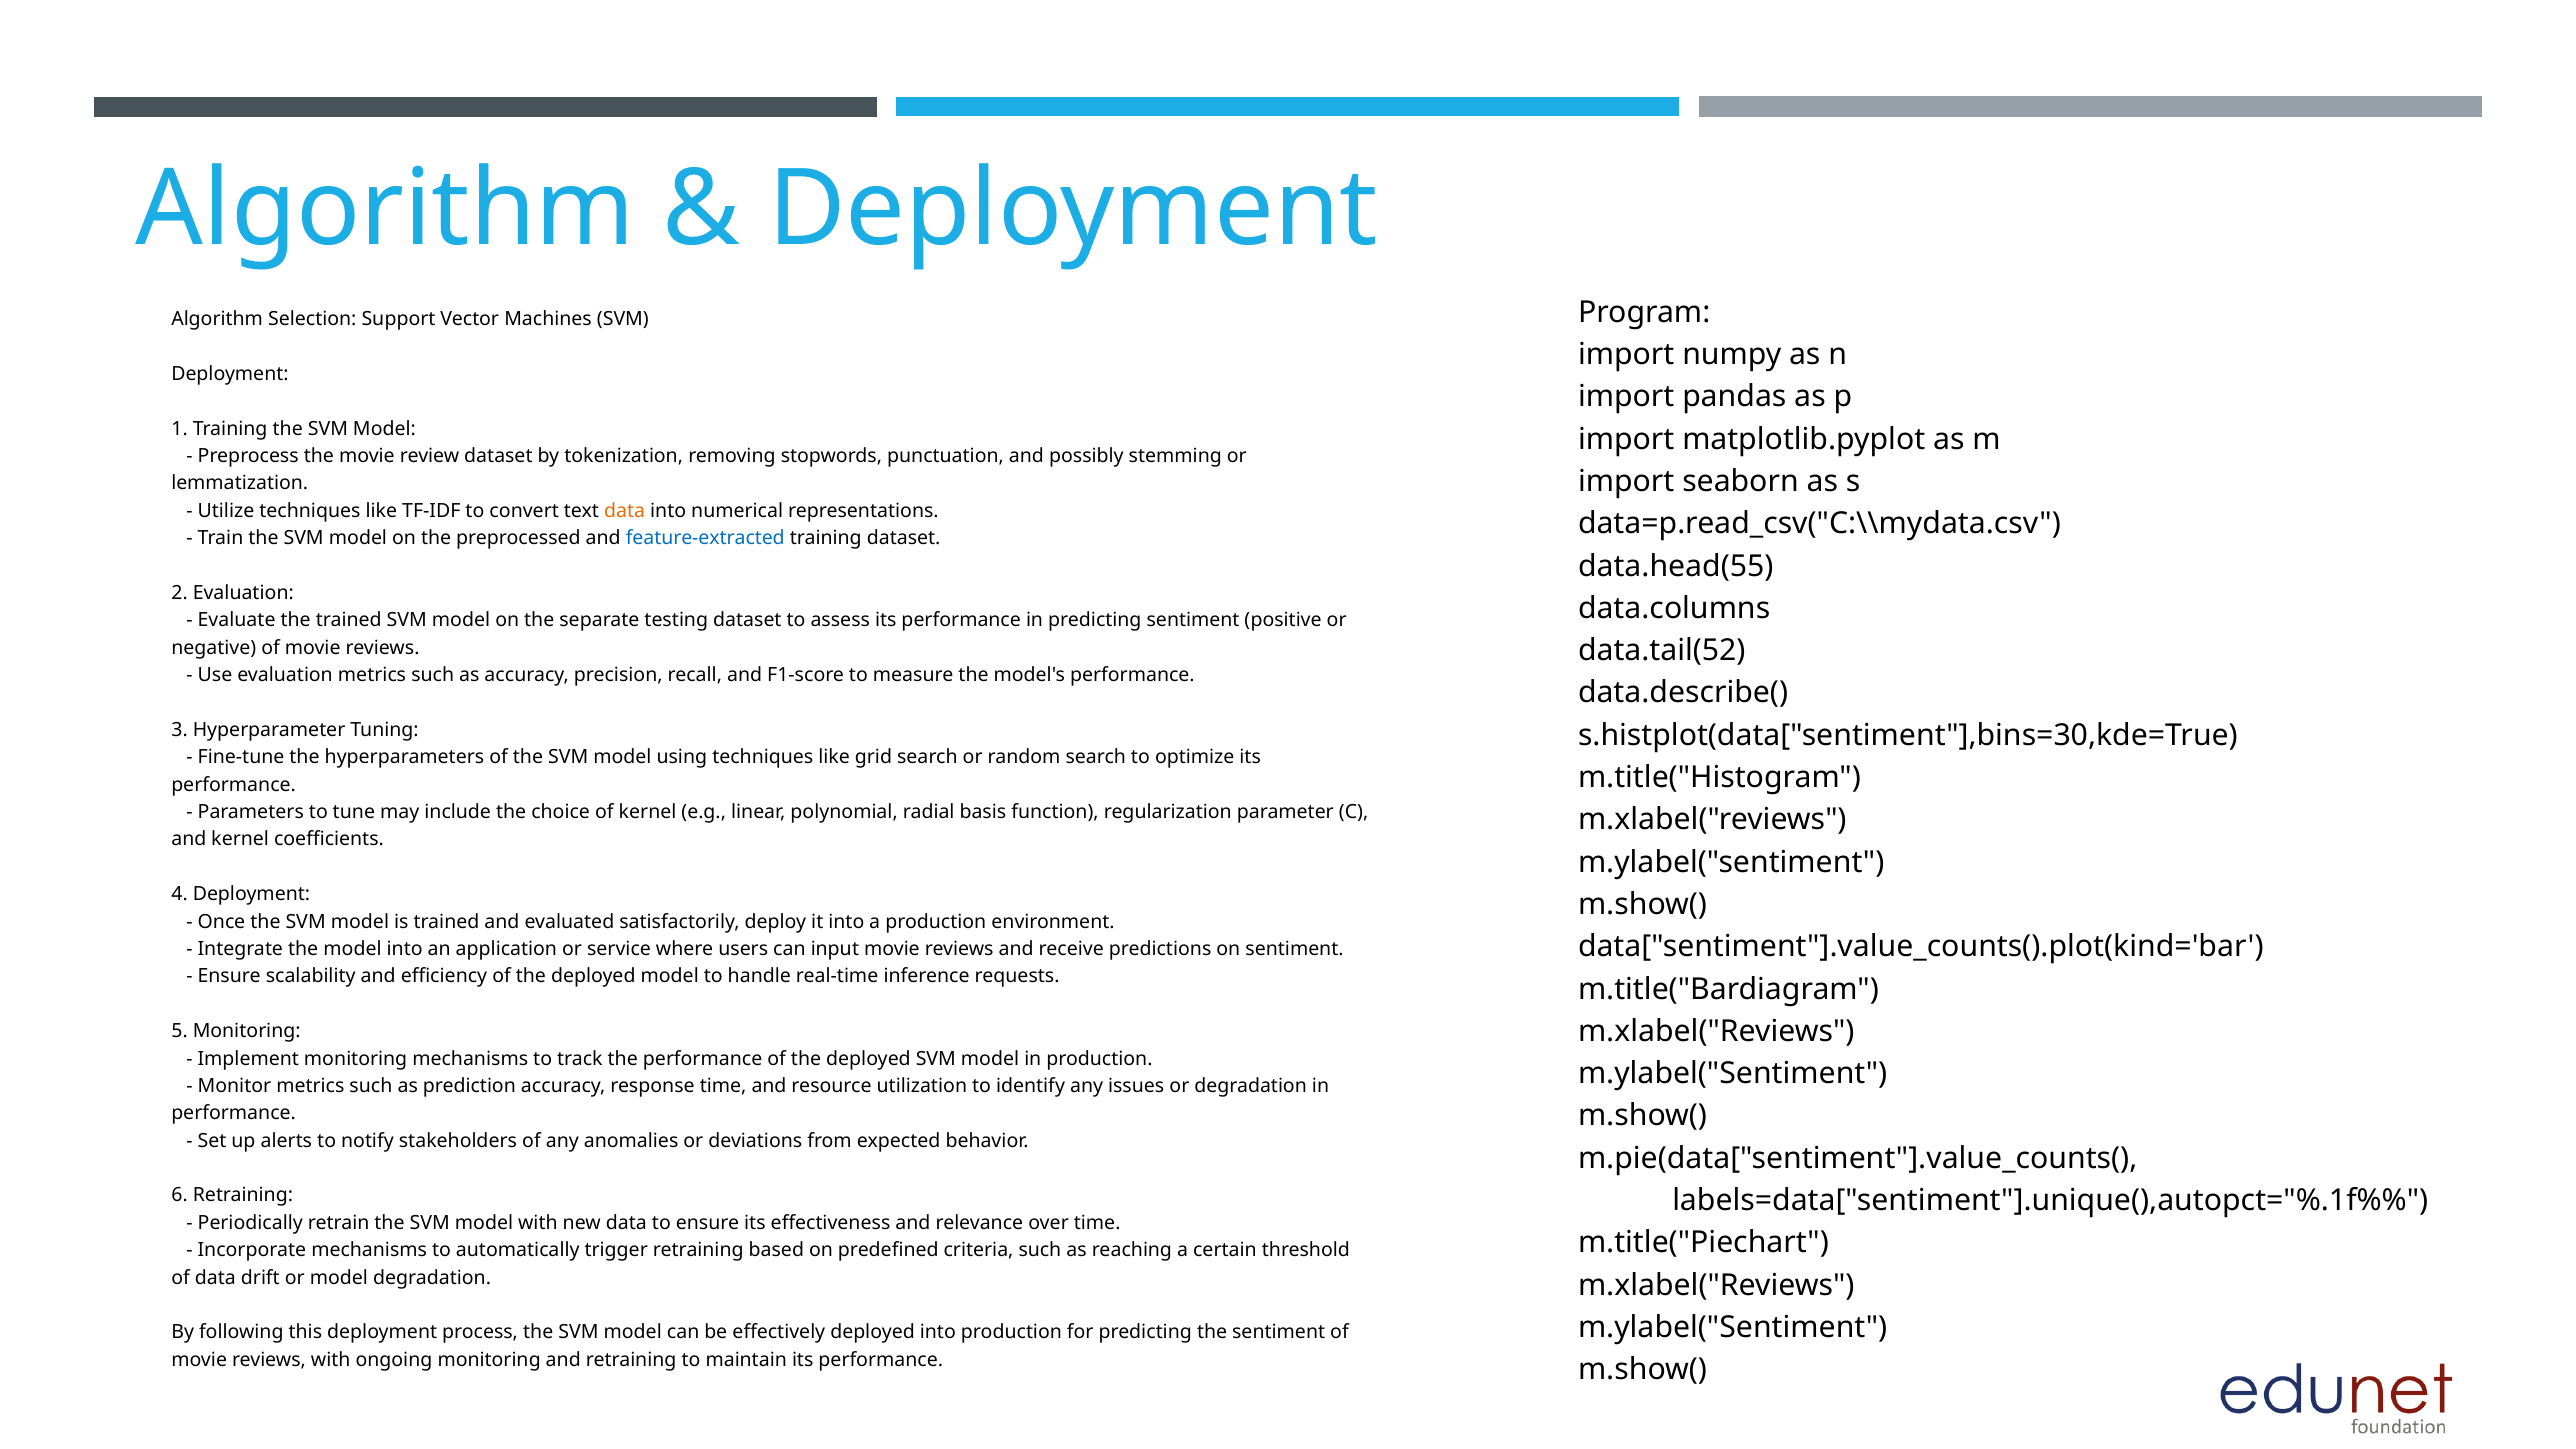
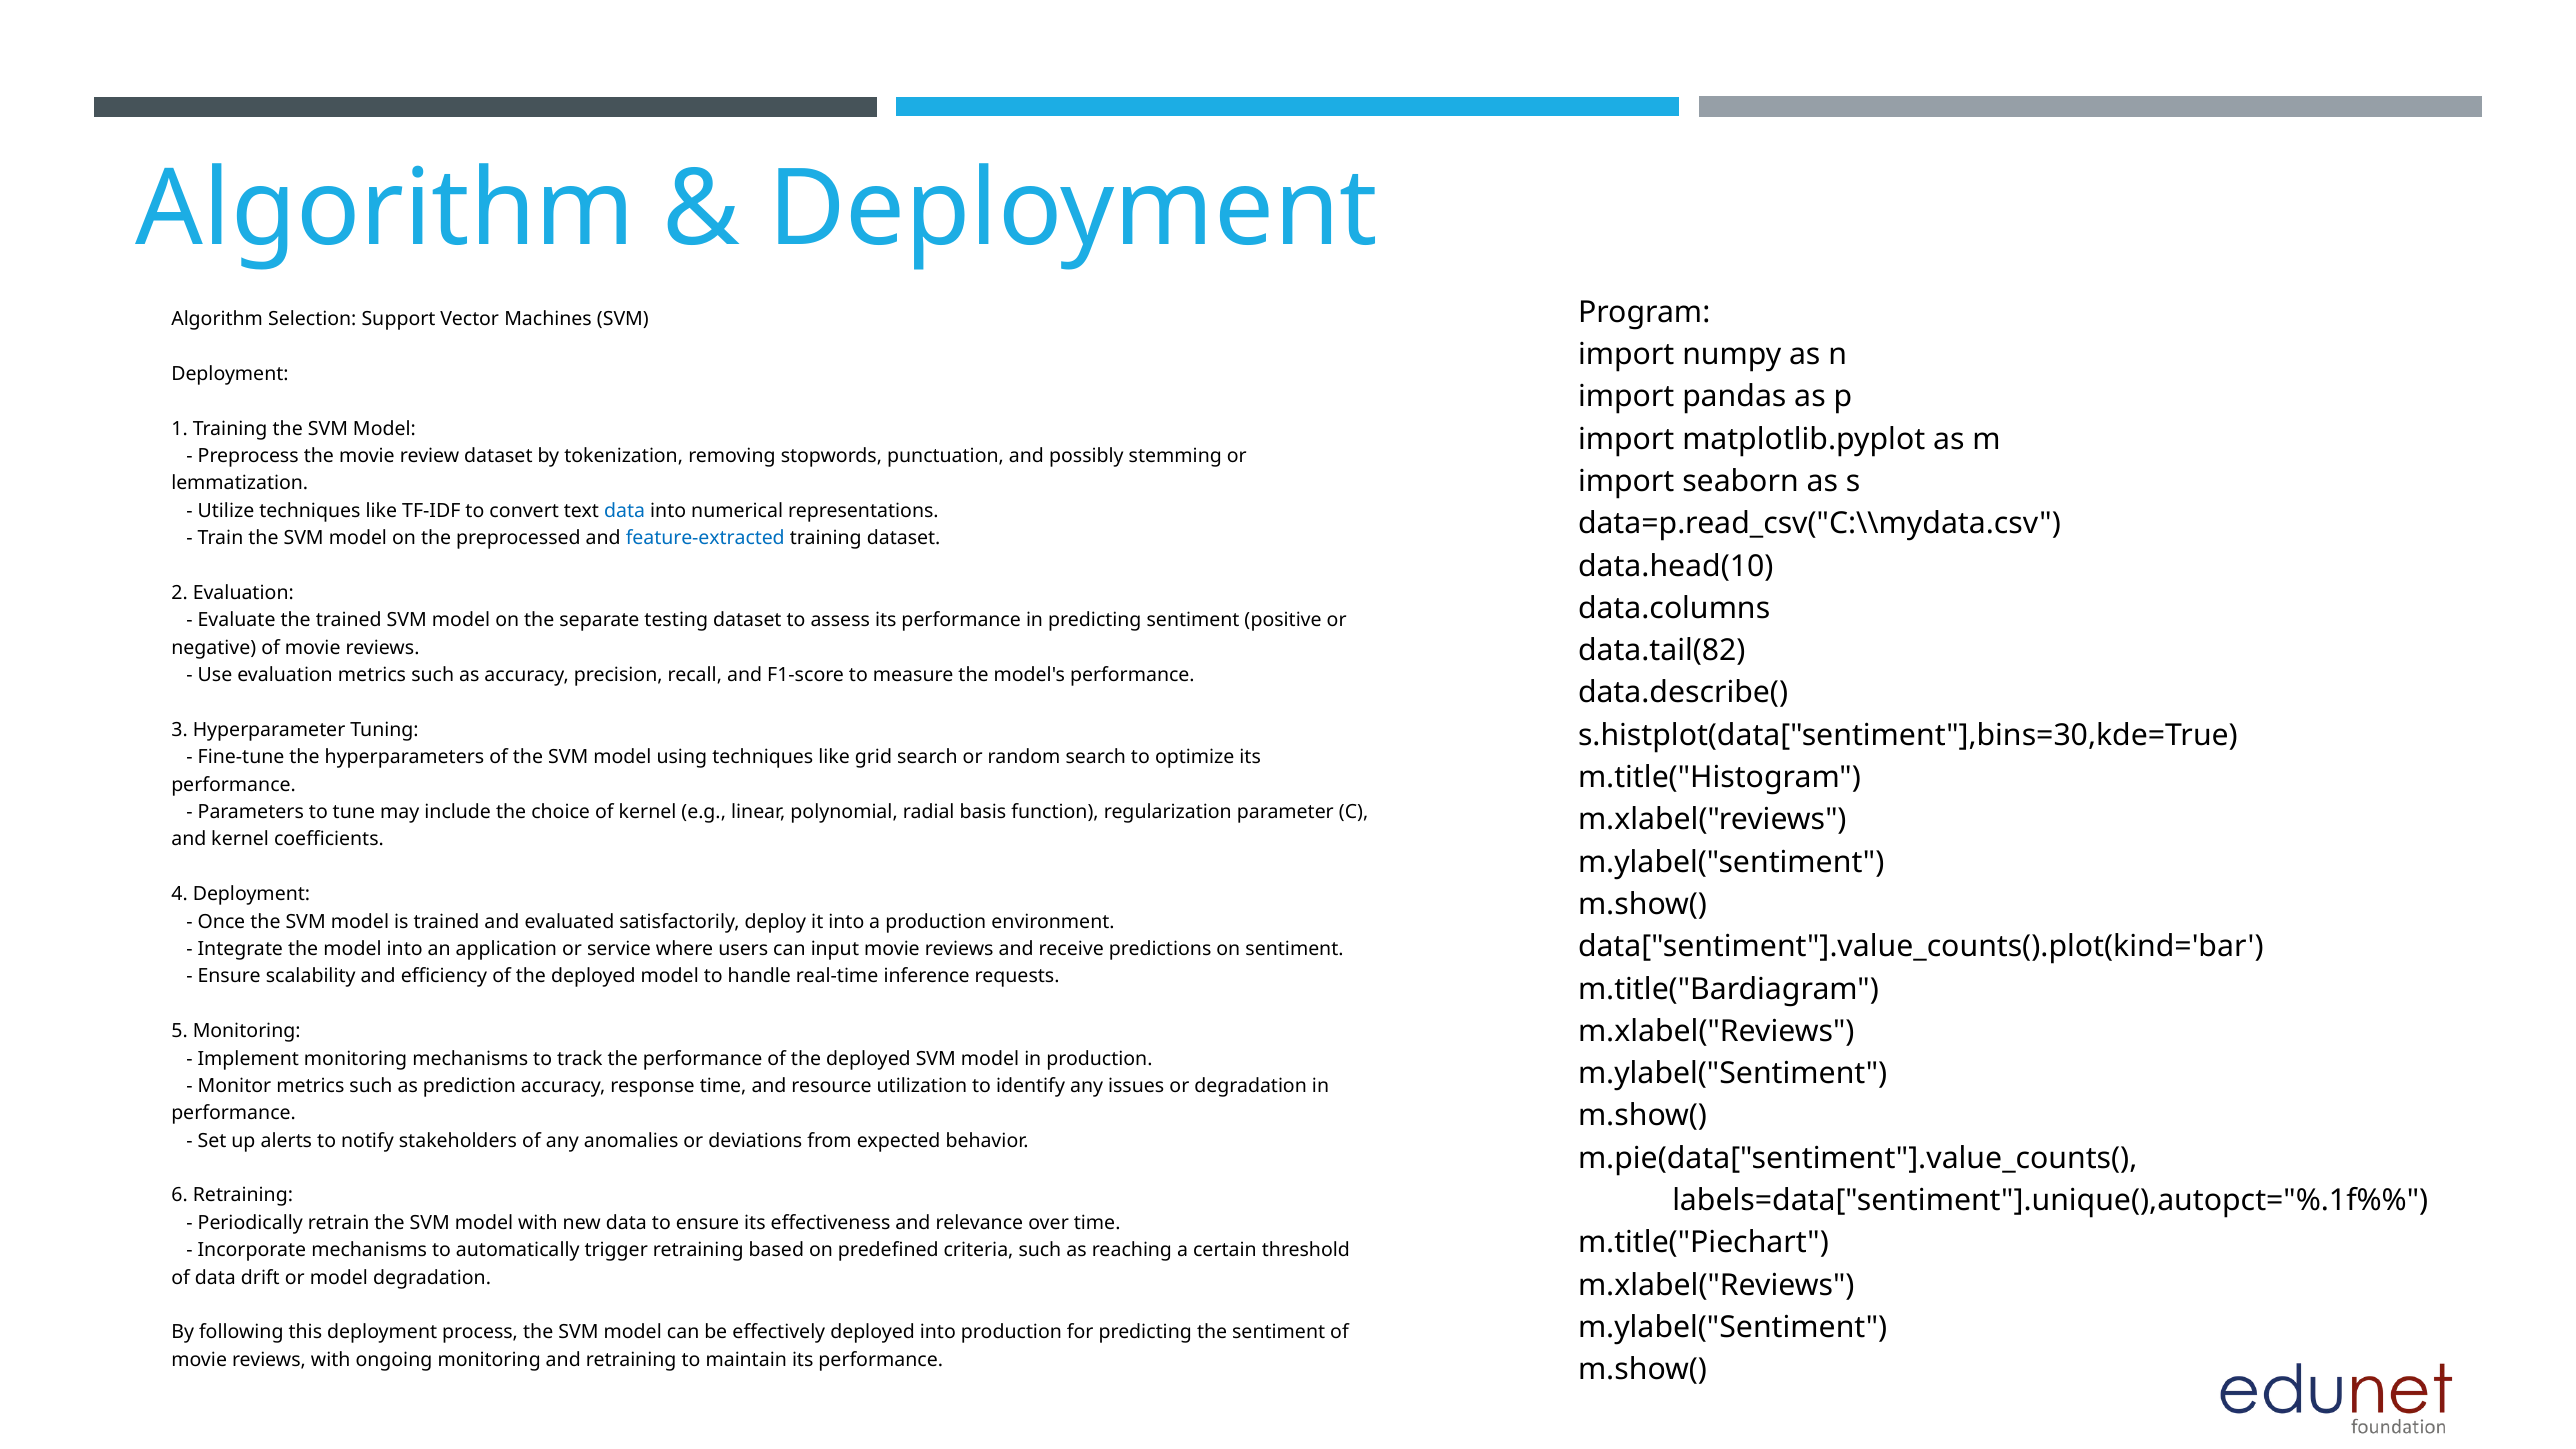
data colour: orange -> blue (625, 511)
data.head(55: data.head(55 -> data.head(10 (1676, 566)
data.tail(52: data.tail(52 -> data.tail(82 (1662, 651)
